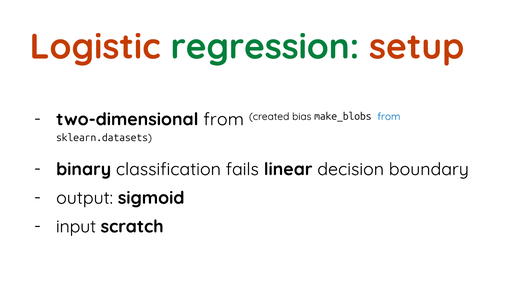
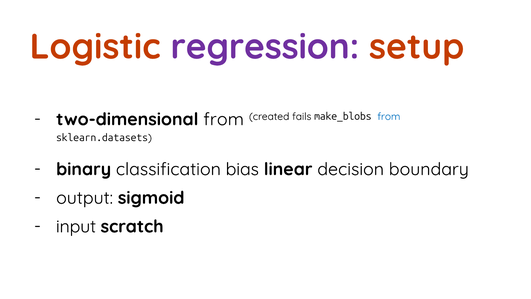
regression colour: green -> purple (265, 47)
bias: bias -> fails (302, 116)
fails: fails -> bias (242, 169)
